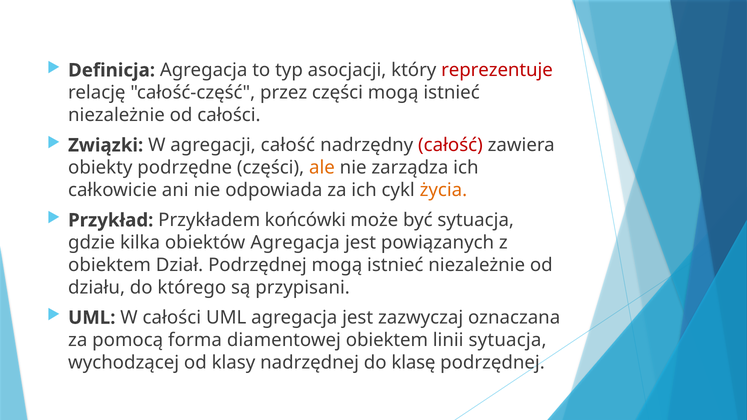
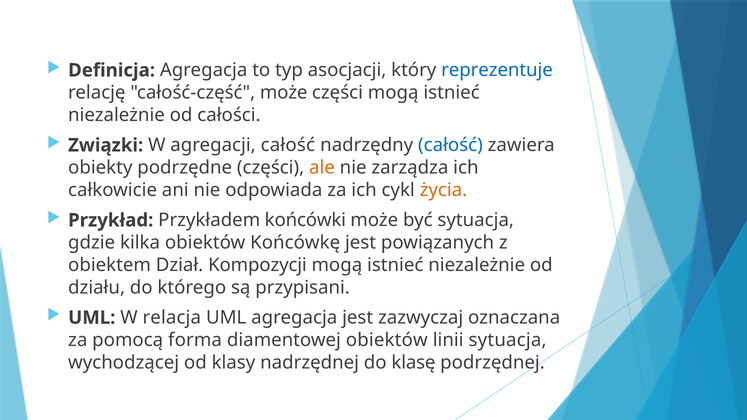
reprezentuje colour: red -> blue (497, 70)
całość-część przez: przez -> może (284, 93)
całość colour: red -> blue (450, 145)
obiektów Agregacja: Agregacja -> Końcówkę (295, 243)
Dział Podrzędnej: Podrzędnej -> Kompozycji (257, 265)
W całości: całości -> relacja (172, 318)
diamentowej obiektem: obiektem -> obiektów (387, 340)
